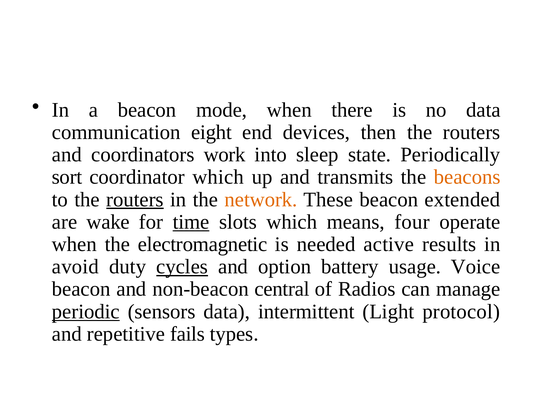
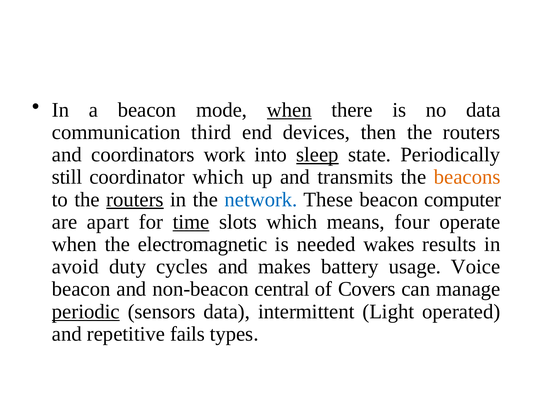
when underline: none -> present (289, 110)
eight: eight -> third (211, 132)
sleep underline: none -> present (317, 155)
sort: sort -> still (67, 177)
network colour: orange -> blue (261, 199)
extended: extended -> computer (463, 199)
wake: wake -> apart (108, 222)
active: active -> wakes (389, 244)
cycles underline: present -> none (182, 267)
option: option -> makes (285, 267)
Radios: Radios -> Covers (367, 289)
protocol: protocol -> operated (461, 311)
